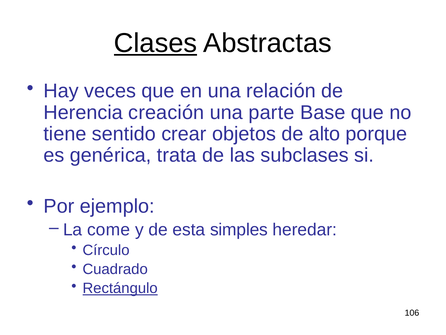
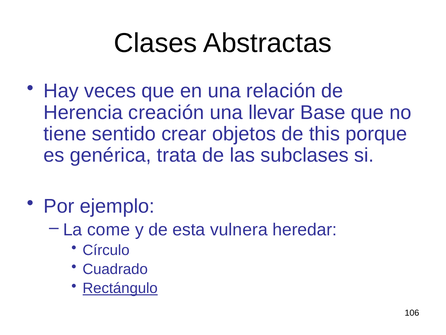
Clases underline: present -> none (155, 43)
parte: parte -> llevar (272, 112)
alto: alto -> this (325, 134)
simples: simples -> vulnera (239, 229)
